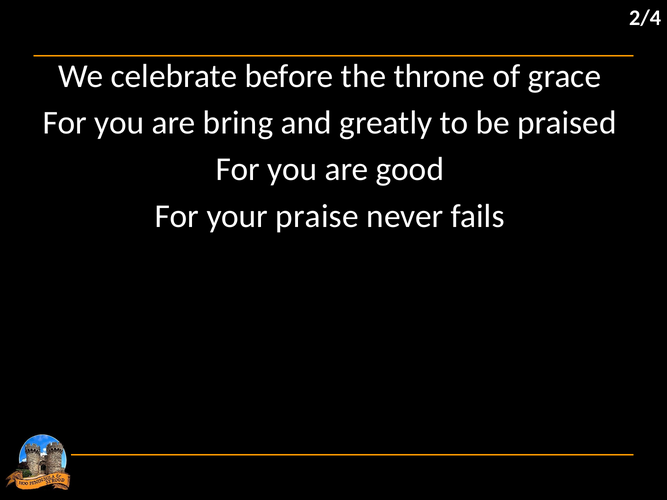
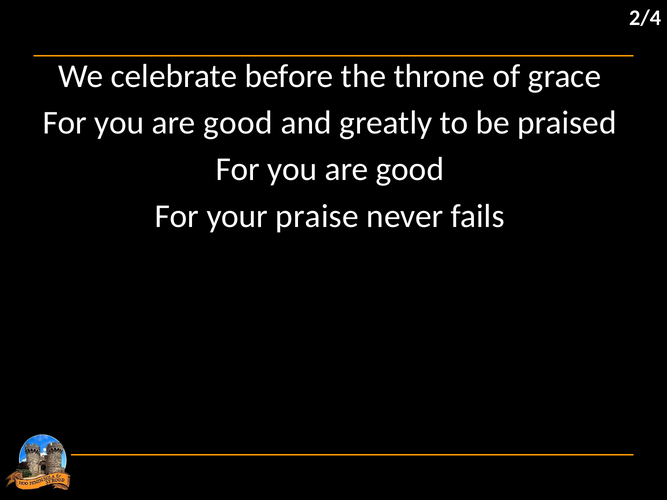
bring: bring -> good (238, 123)
